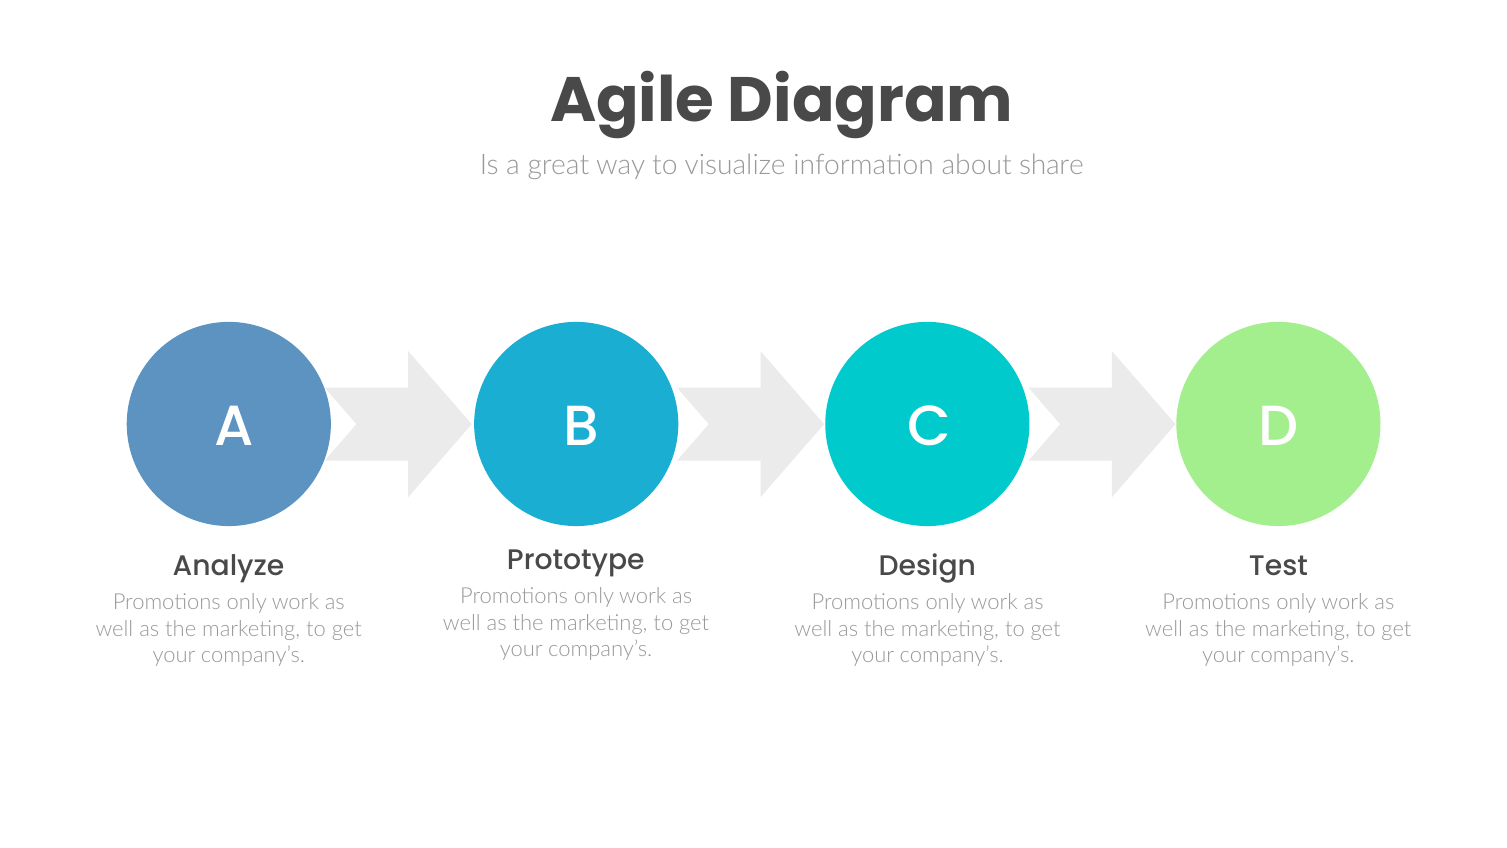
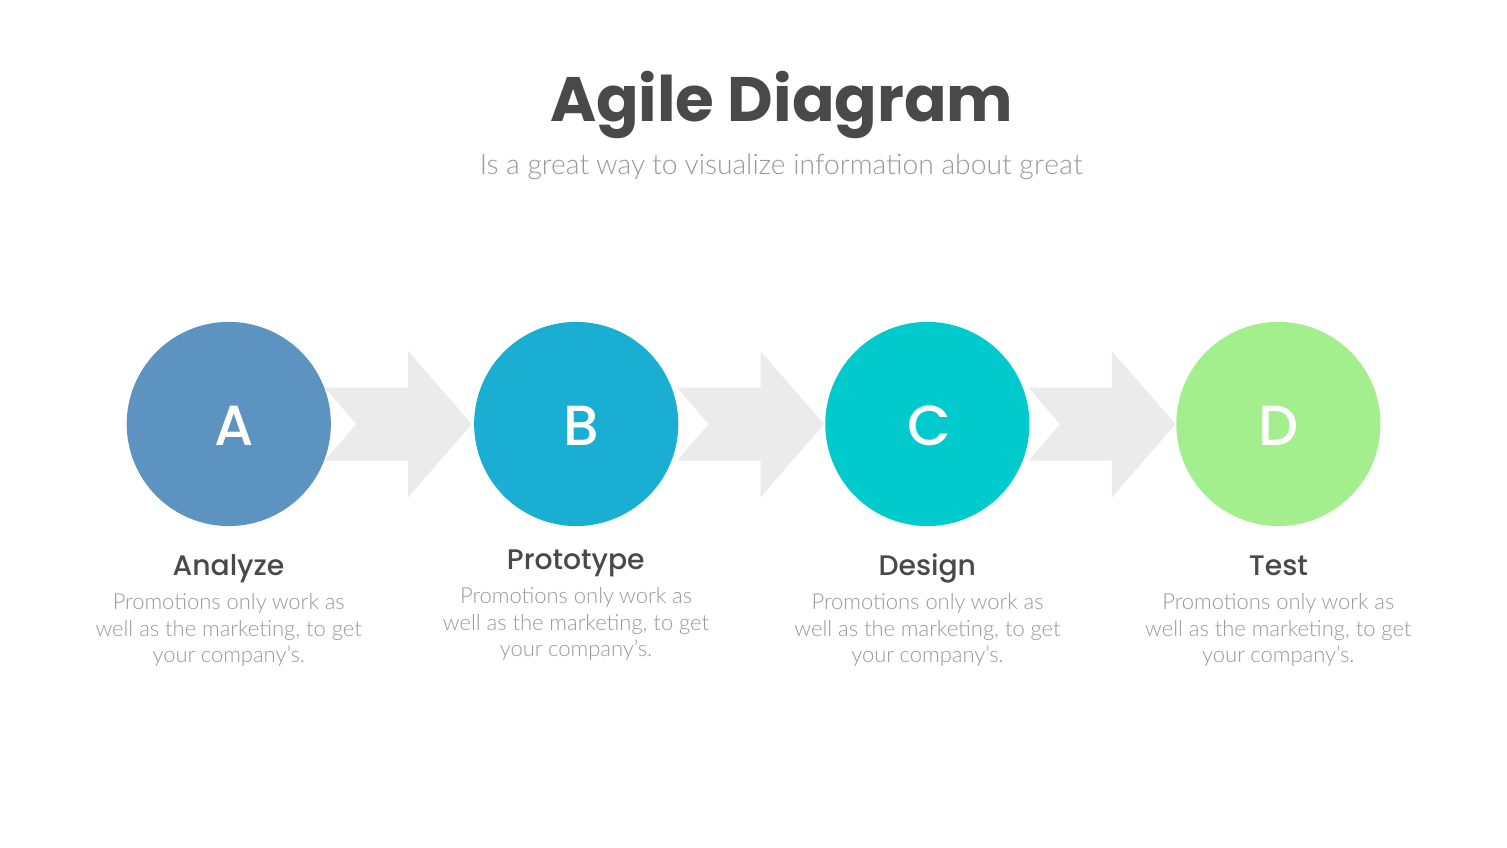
about share: share -> great (1051, 165)
